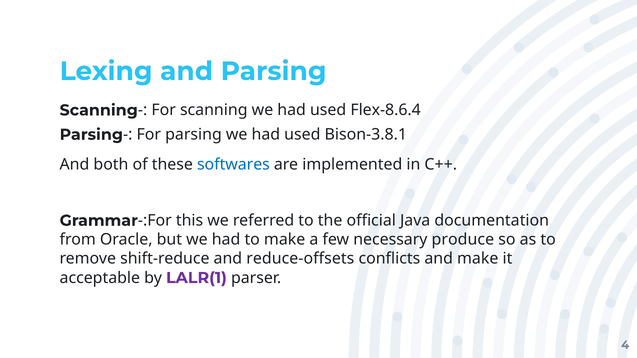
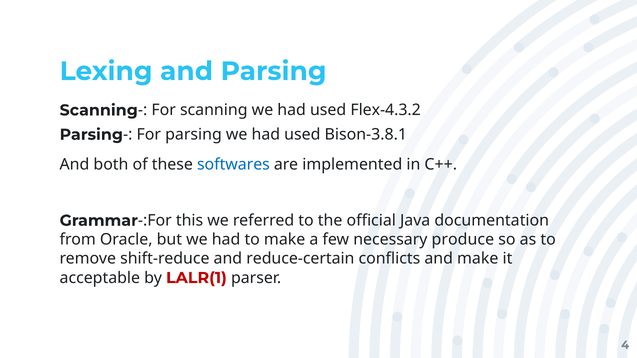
Flex-8.6.4: Flex-8.6.4 -> Flex-4.3.2 (386, 110)
reduce-offsets: reduce-offsets -> reduce-certain (300, 259)
LALR(1 colour: purple -> red (196, 278)
